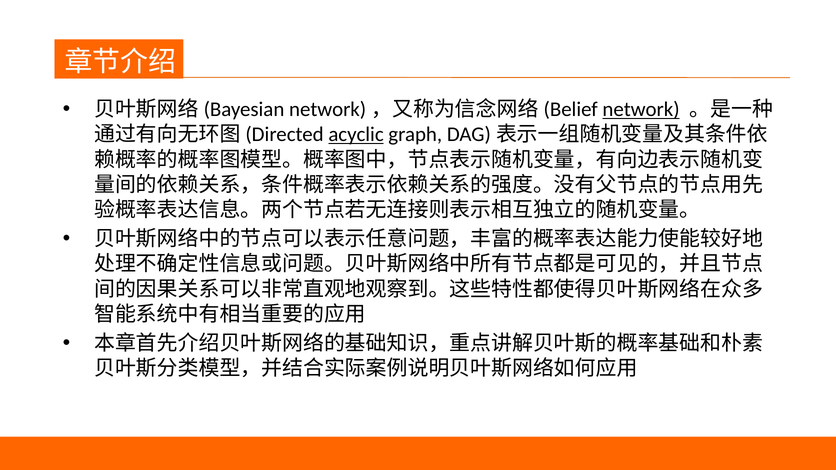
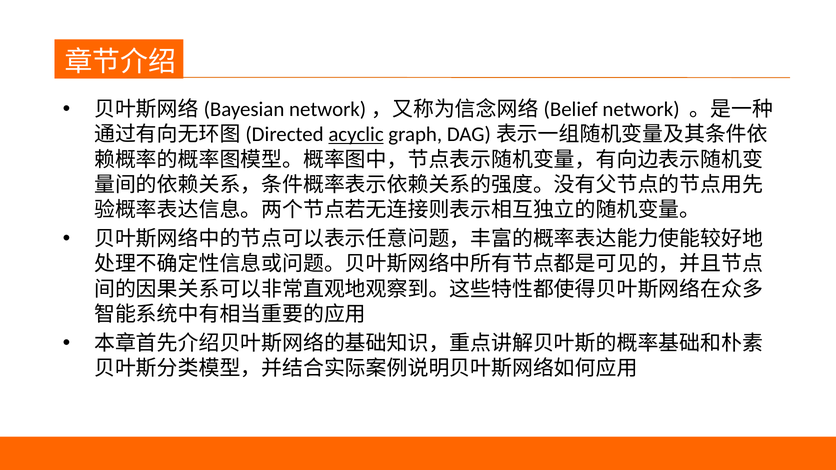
network underline: present -> none (641, 110)
